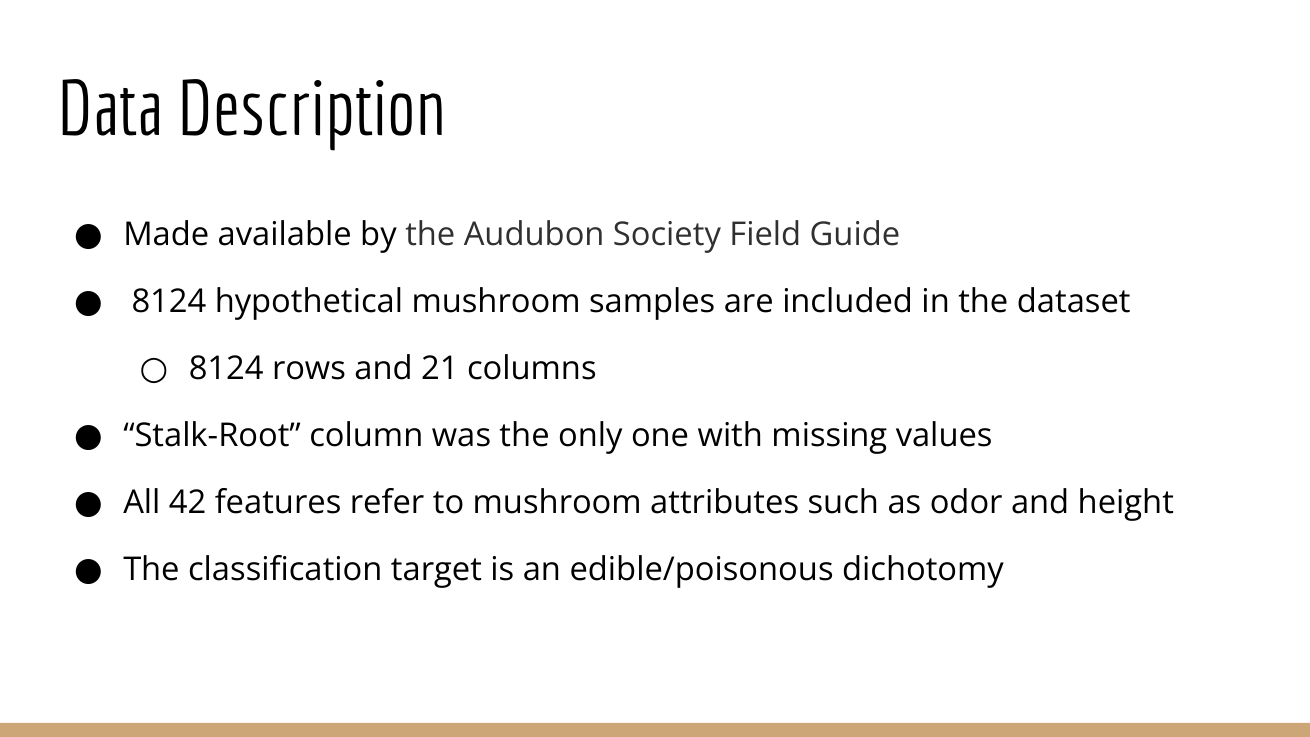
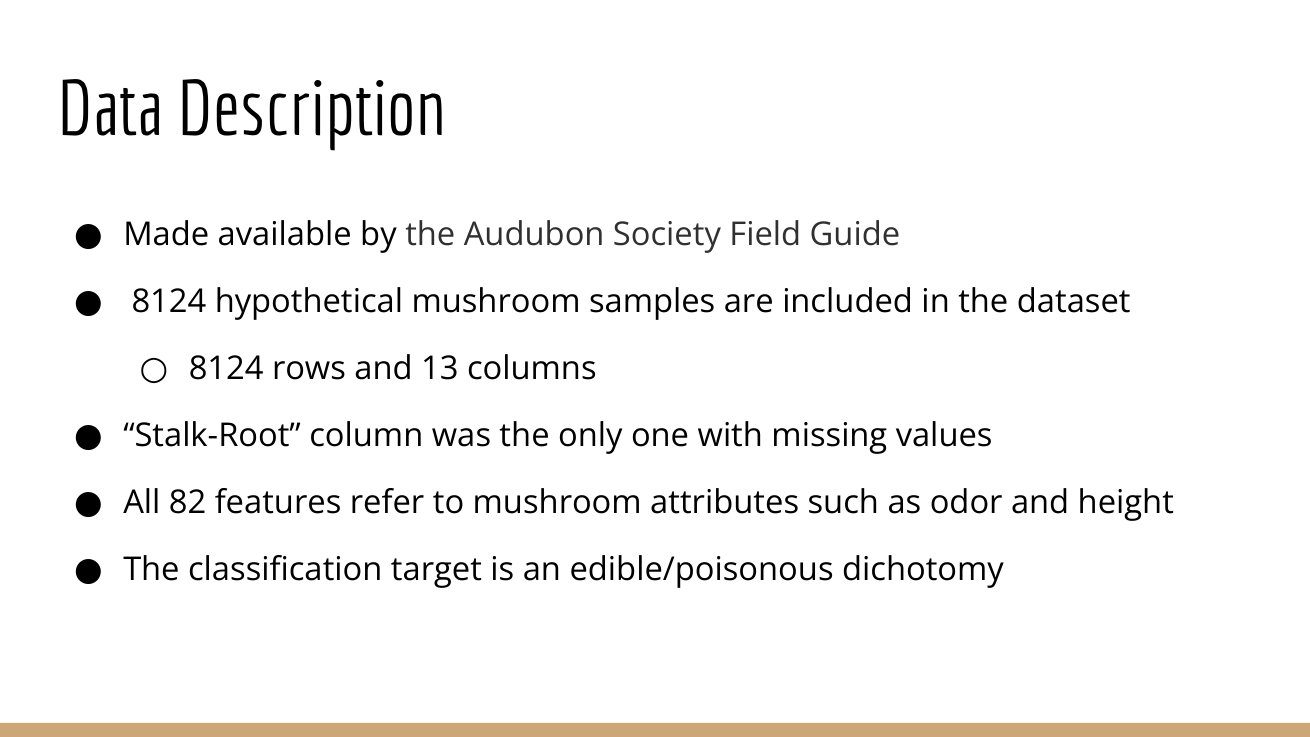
21: 21 -> 13 (440, 369)
42: 42 -> 82 (188, 502)
